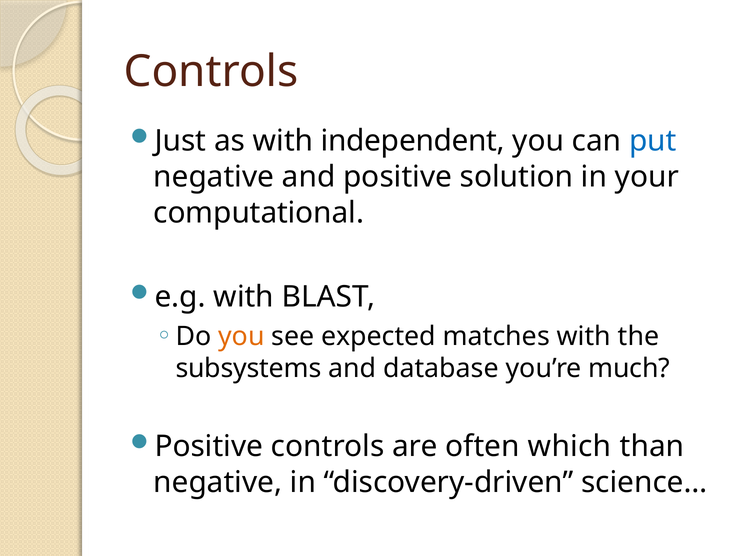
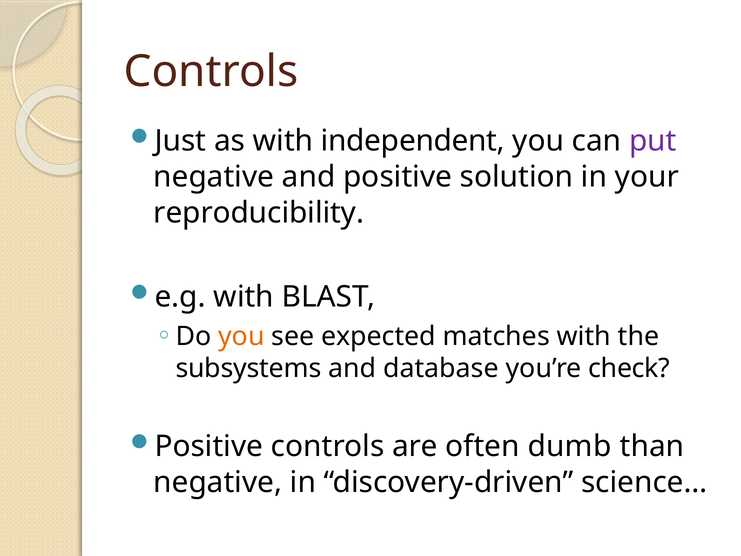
put colour: blue -> purple (653, 141)
computational: computational -> reproducibility (259, 213)
much: much -> check (629, 368)
which: which -> dumb (570, 446)
